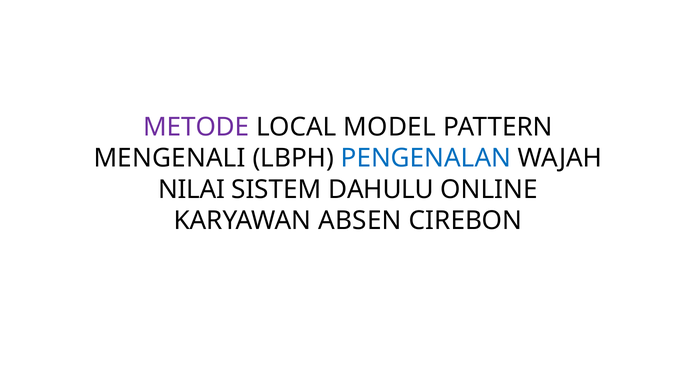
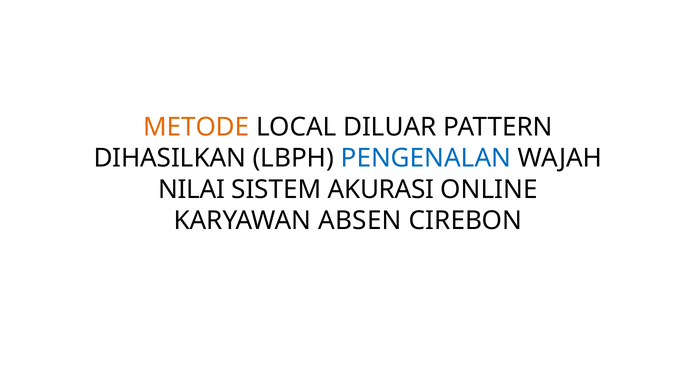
METODE colour: purple -> orange (196, 127)
MODEL: MODEL -> DILUAR (390, 127)
MENGENALI: MENGENALI -> DIHASILKAN (170, 158)
DAHULU: DAHULU -> AKURASI (381, 190)
